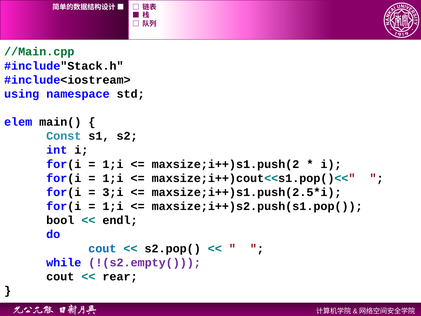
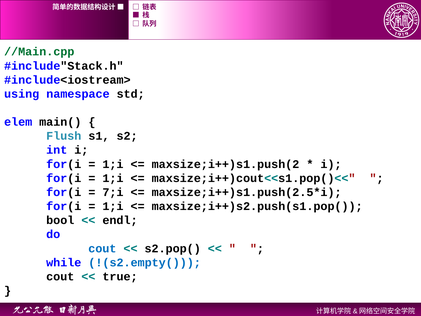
Const: Const -> Flush (64, 136)
3;i: 3;i -> 7;i (113, 192)
!(s2.empty( colour: purple -> blue (145, 262)
rear: rear -> true (120, 276)
